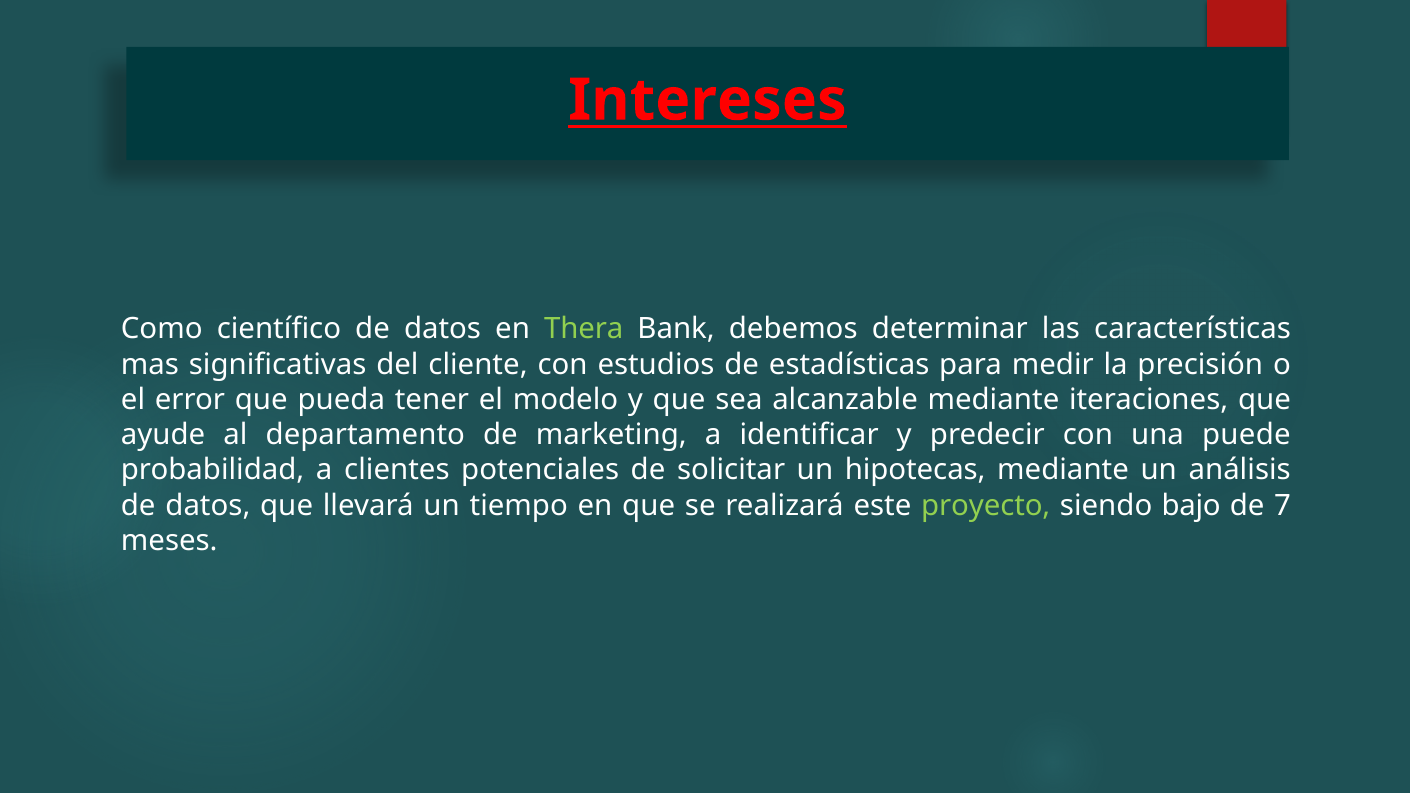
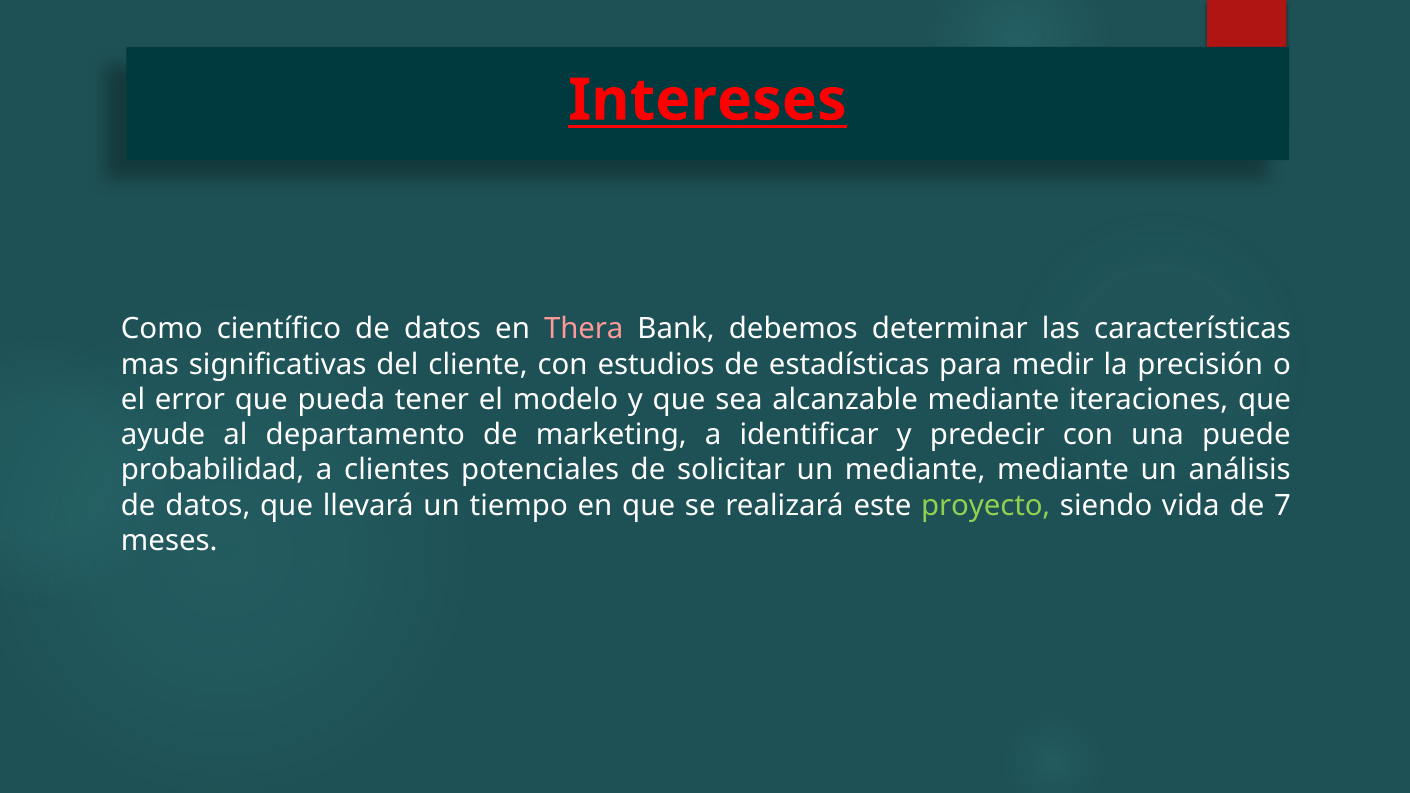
Thera colour: light green -> pink (584, 329)
un hipotecas: hipotecas -> mediante (915, 470)
bajo: bajo -> vida (1191, 506)
